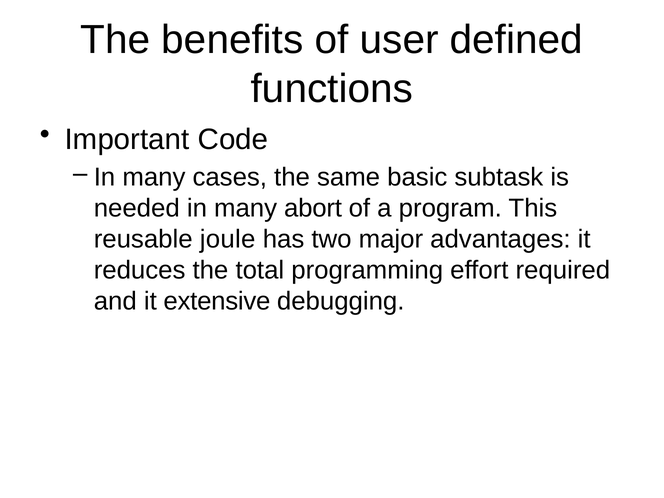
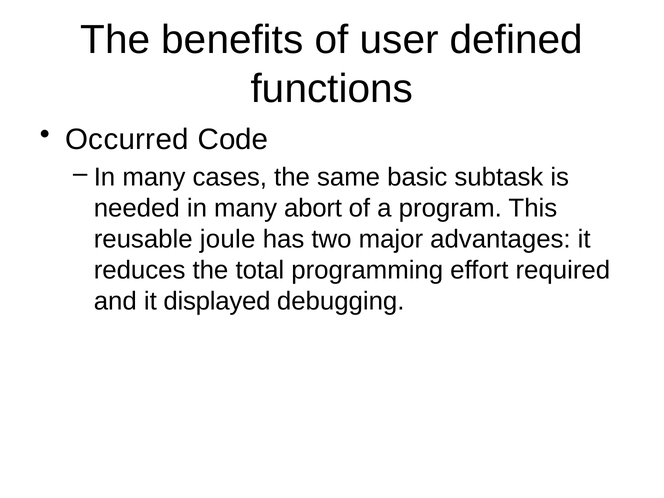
Important: Important -> Occurred (127, 139)
extensive: extensive -> displayed (217, 301)
